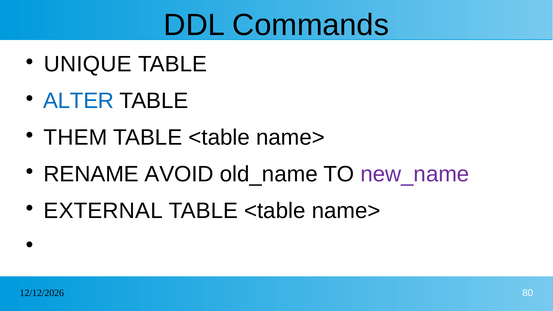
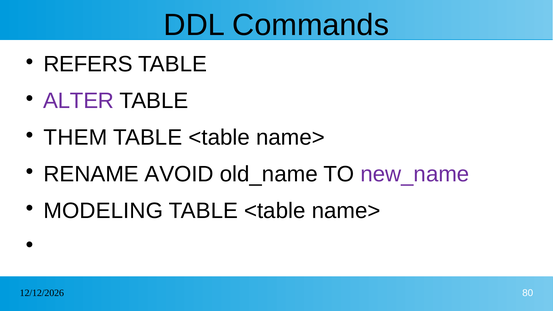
UNIQUE: UNIQUE -> REFERS (88, 64)
ALTER colour: blue -> purple (79, 101)
EXTERNAL: EXTERNAL -> MODELING (103, 211)
